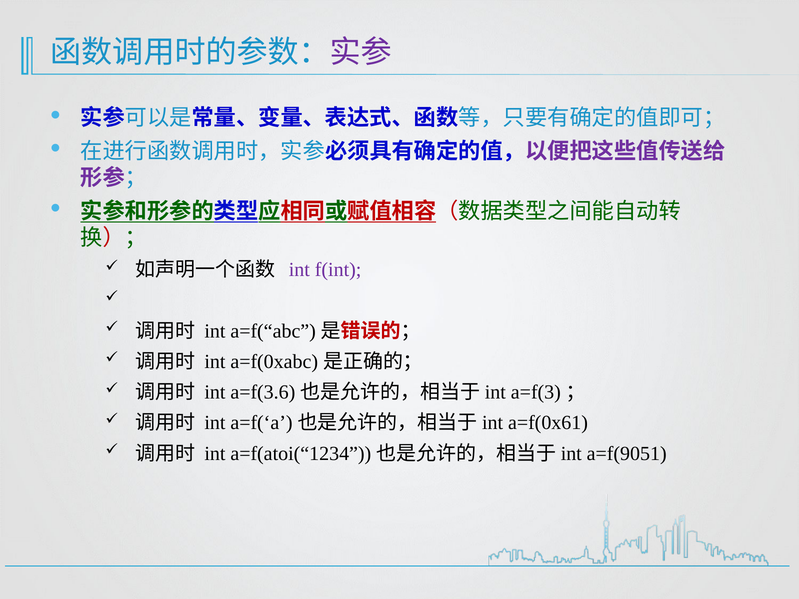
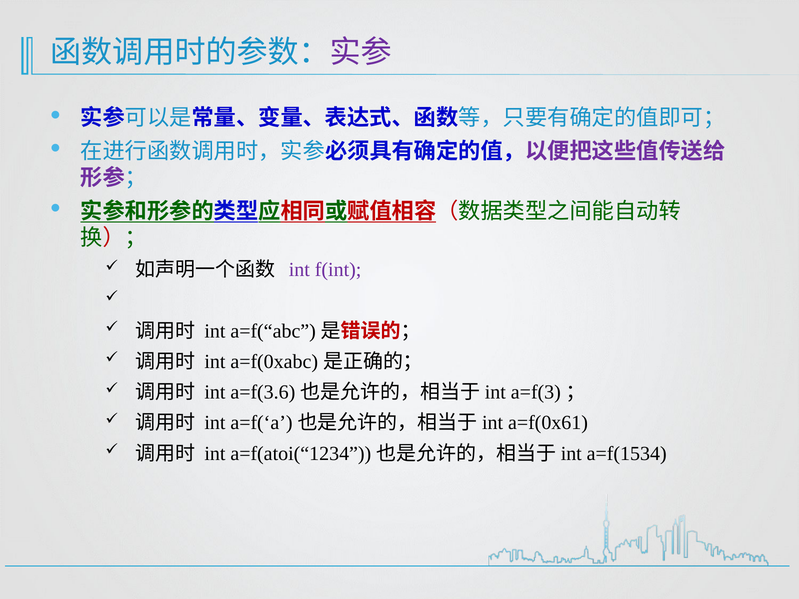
a=f(9051: a=f(9051 -> a=f(1534 (627, 454)
